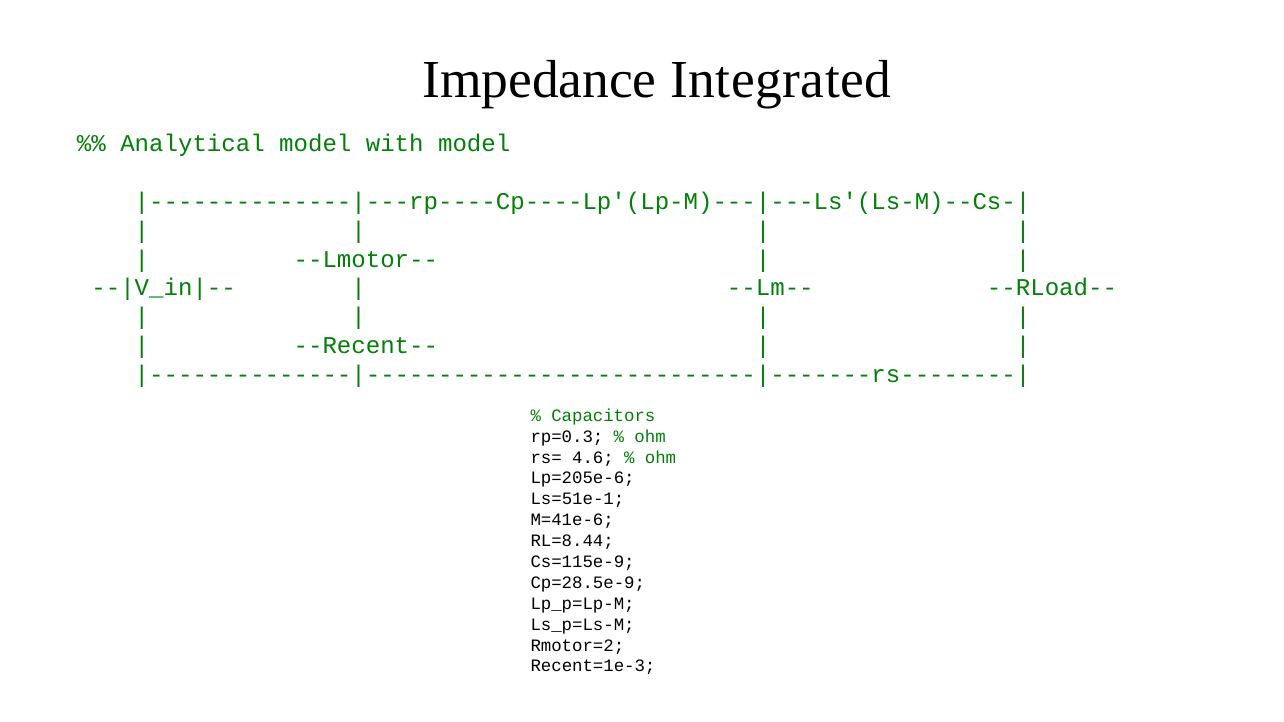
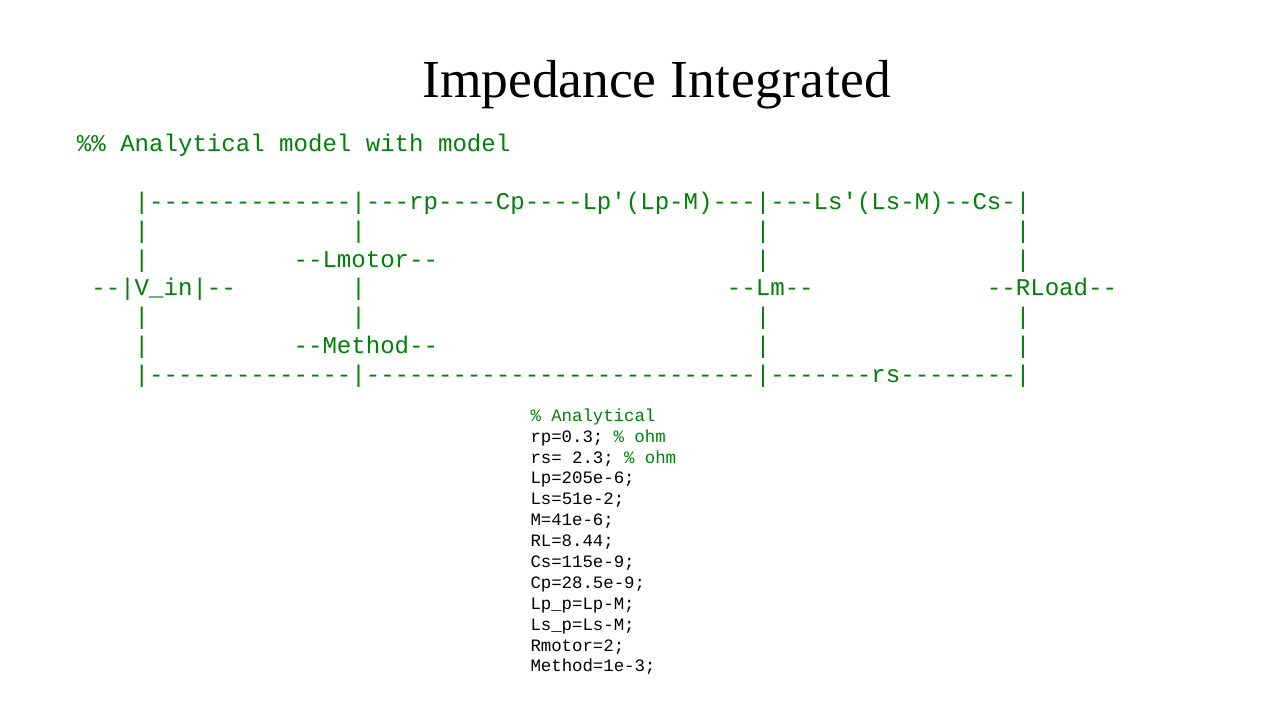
--Recent--: --Recent-- -> --Method-- (366, 346)
Capacitors: Capacitors -> Analytical (603, 416)
4.6: 4.6 -> 2.3 (593, 458)
Ls=51e-1: Ls=51e-1 -> Ls=51e-2 (577, 499)
Recent=1e-3: Recent=1e-3 -> Method=1e-3 (593, 666)
